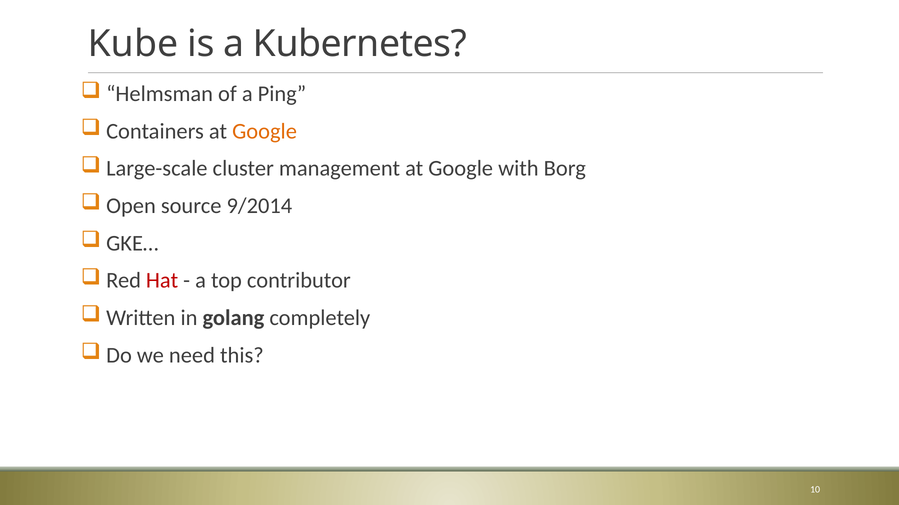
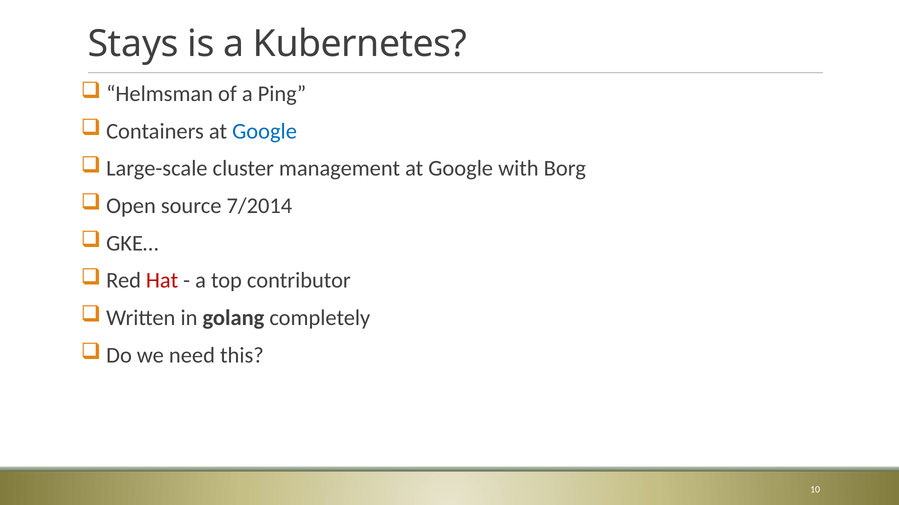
Kube: Kube -> Stays (133, 44)
Google colour: orange -> blue (265, 131)
9/2014: 9/2014 -> 7/2014 (259, 206)
